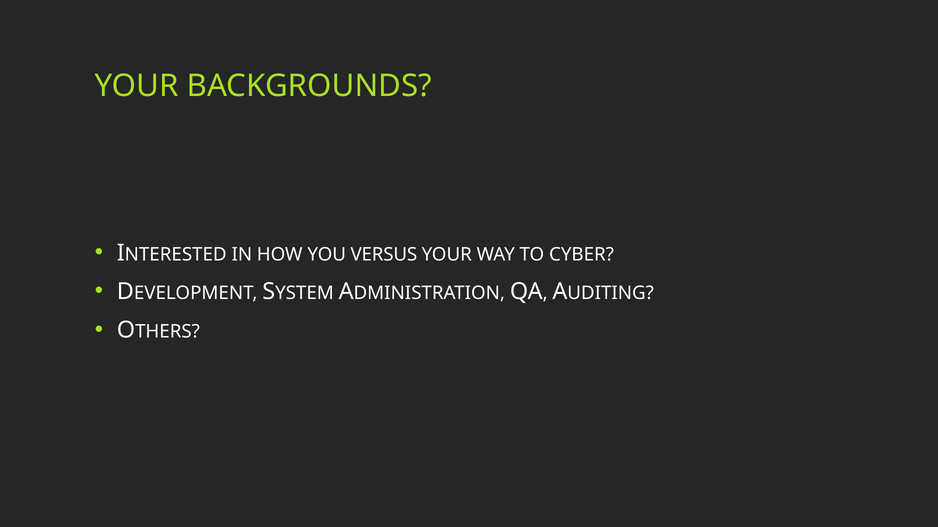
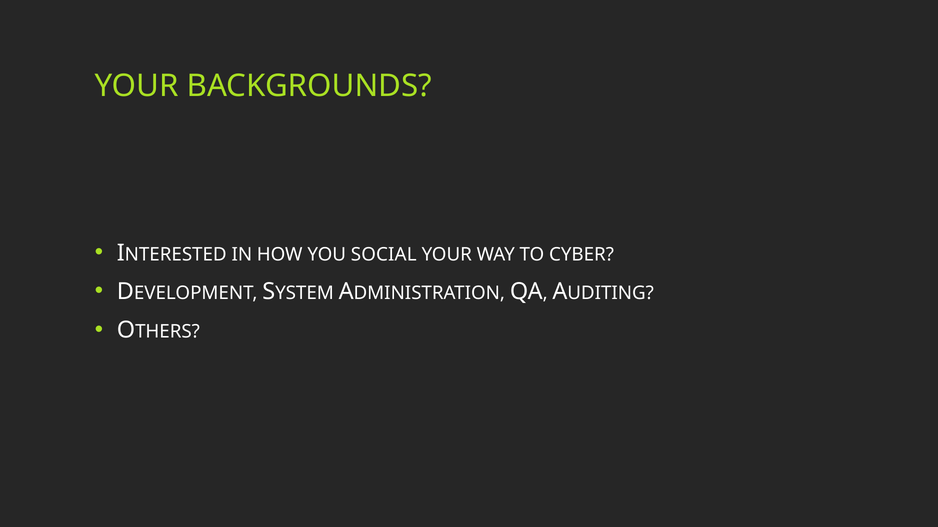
VERSUS: VERSUS -> SOCIAL (384, 255)
